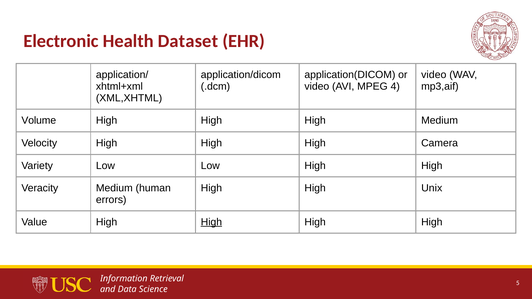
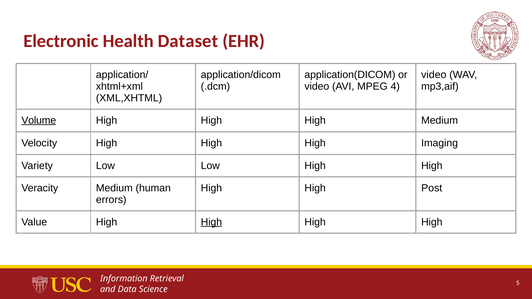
Volume underline: none -> present (39, 120)
Camera: Camera -> Imaging (440, 143)
Unix: Unix -> Post (432, 188)
